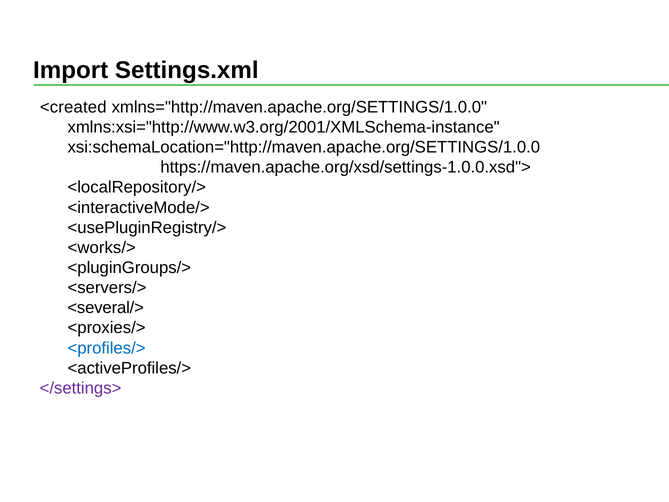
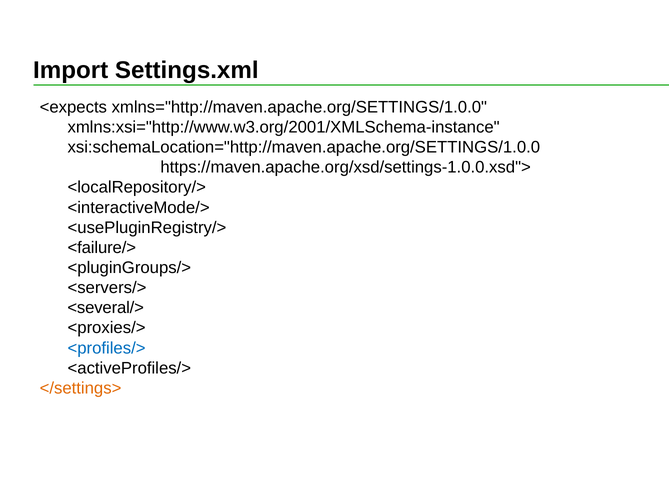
<created: <created -> <expects (73, 107)
<works/>: <works/> -> <failure/> (102, 248)
</settings> colour: purple -> orange (81, 388)
